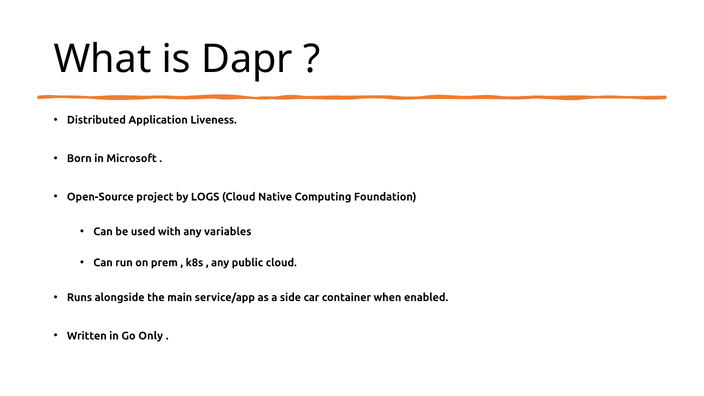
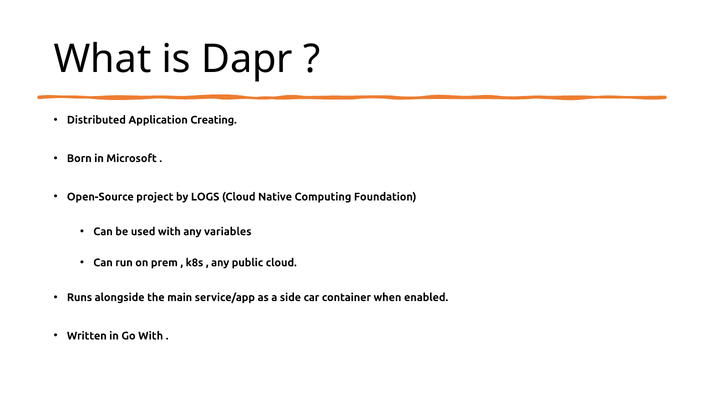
Liveness: Liveness -> Creating (214, 120)
Go Only: Only -> With (151, 336)
